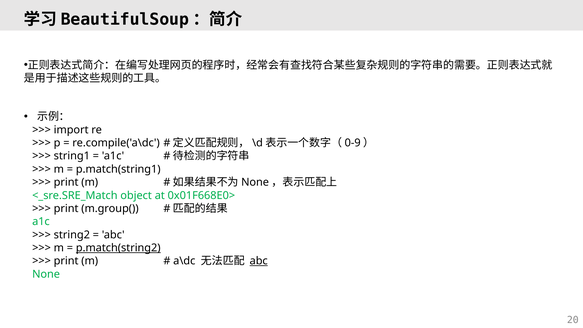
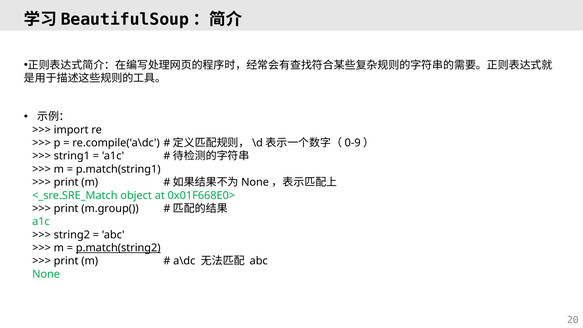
abc underline: present -> none (259, 261)
